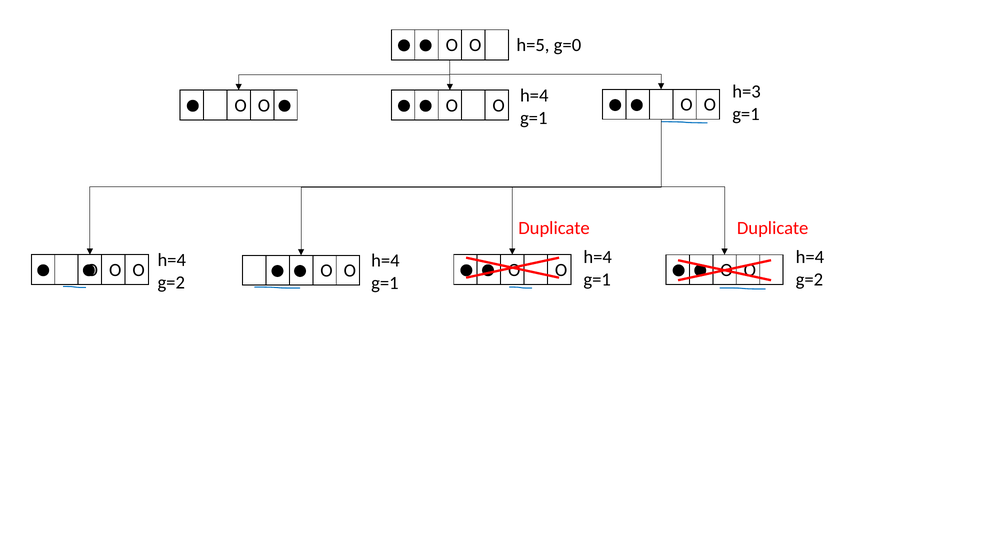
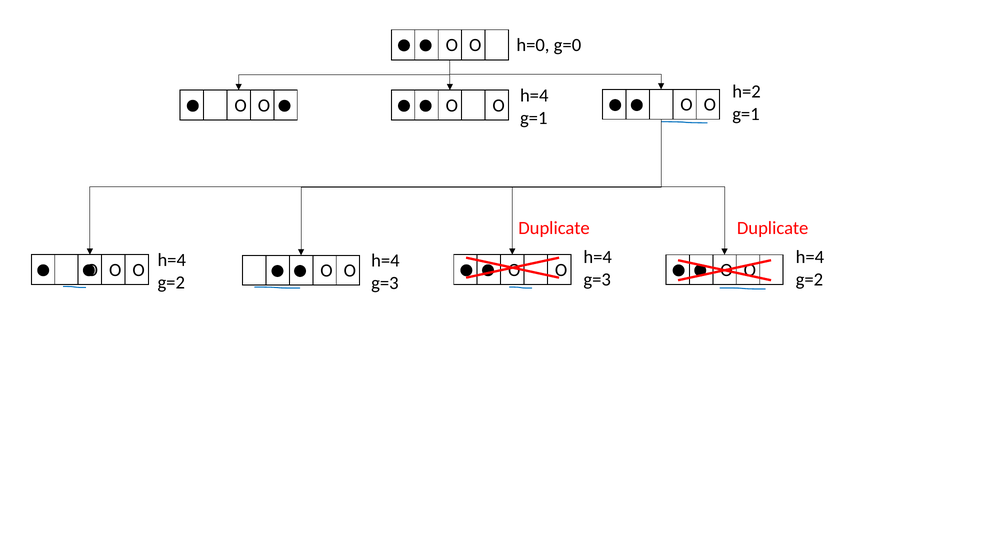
h=5: h=5 -> h=0 (533, 45)
h=3: h=3 -> h=2 (747, 92)
g=1: g=1 -> g=3 (597, 279)
g=1: g=1 -> g=3 (385, 283)
